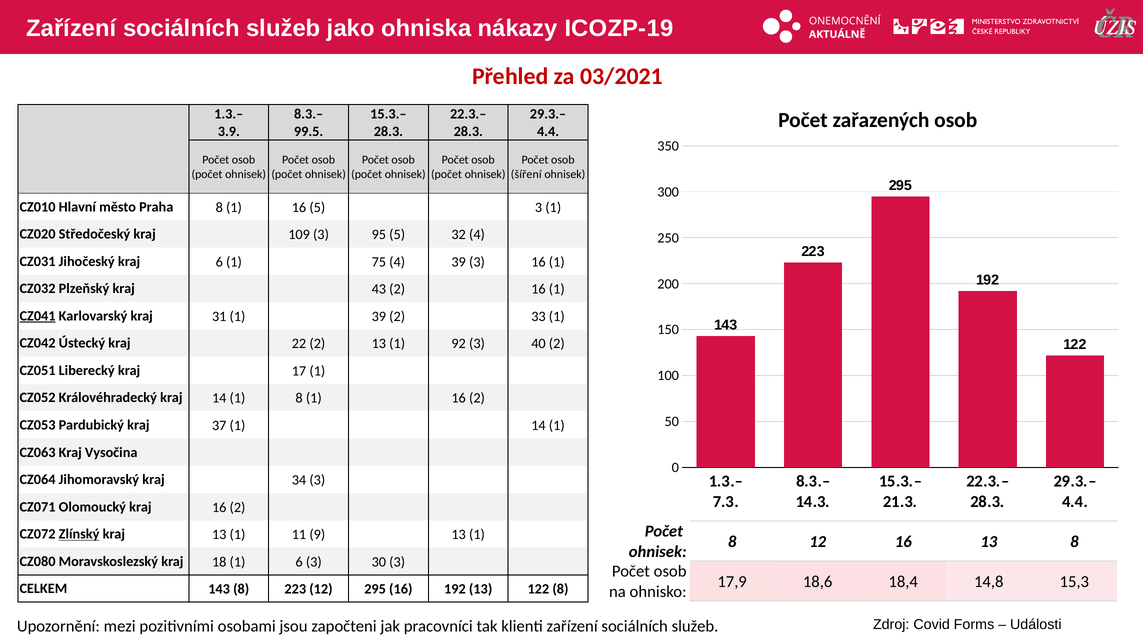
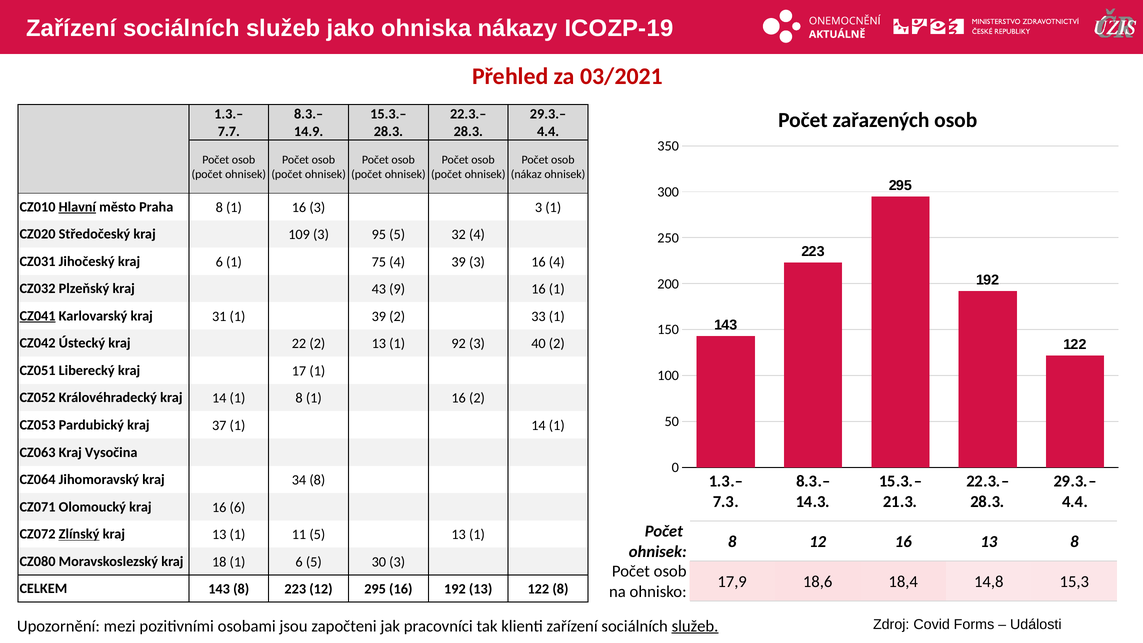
3.9: 3.9 -> 7.7 (229, 131)
99.5: 99.5 -> 14.9 (309, 131)
šíření: šíření -> nákaz (526, 174)
Hlavní underline: none -> present (77, 207)
16 5: 5 -> 3 (317, 207)
3 16 1: 1 -> 4 (557, 262)
43 2: 2 -> 9 (397, 289)
34 3: 3 -> 8 (317, 480)
kraj 16 2: 2 -> 6 (238, 507)
11 9: 9 -> 5 (317, 535)
6 3: 3 -> 5 (314, 562)
služeb underline: none -> present (695, 626)
